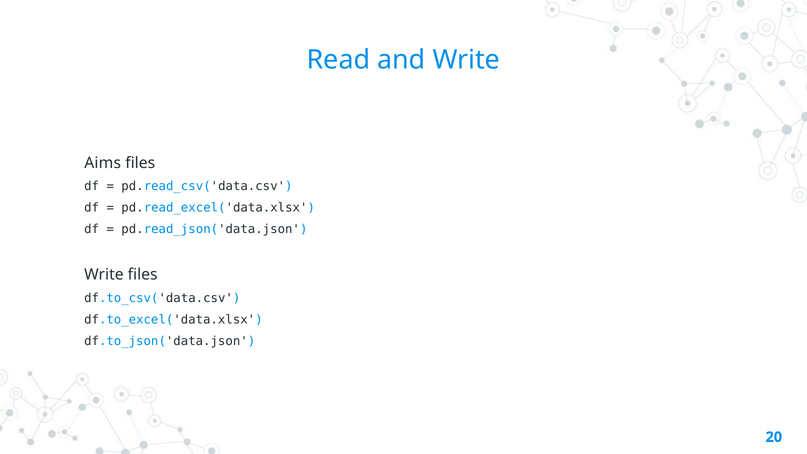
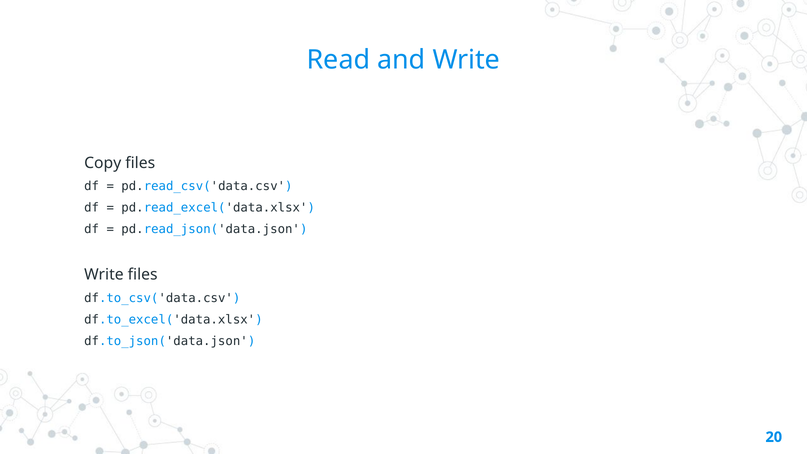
Aims: Aims -> Copy (103, 163)
